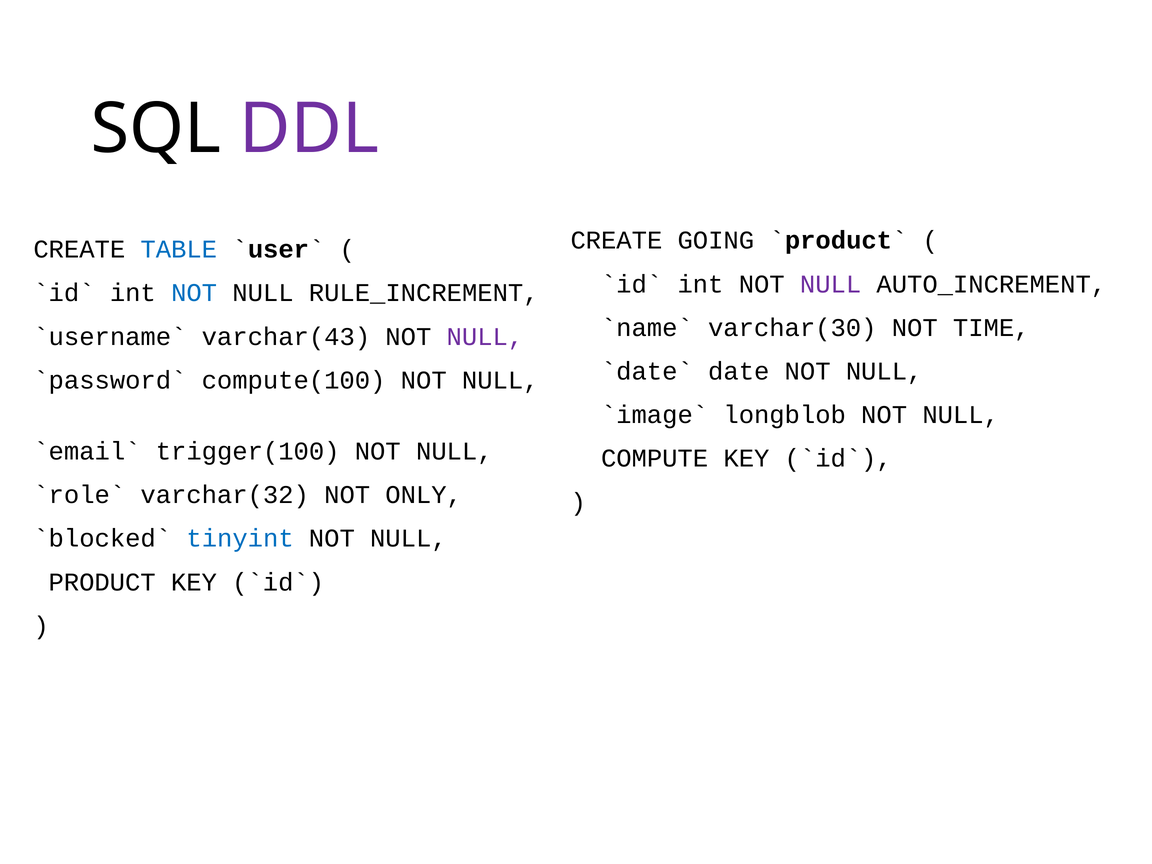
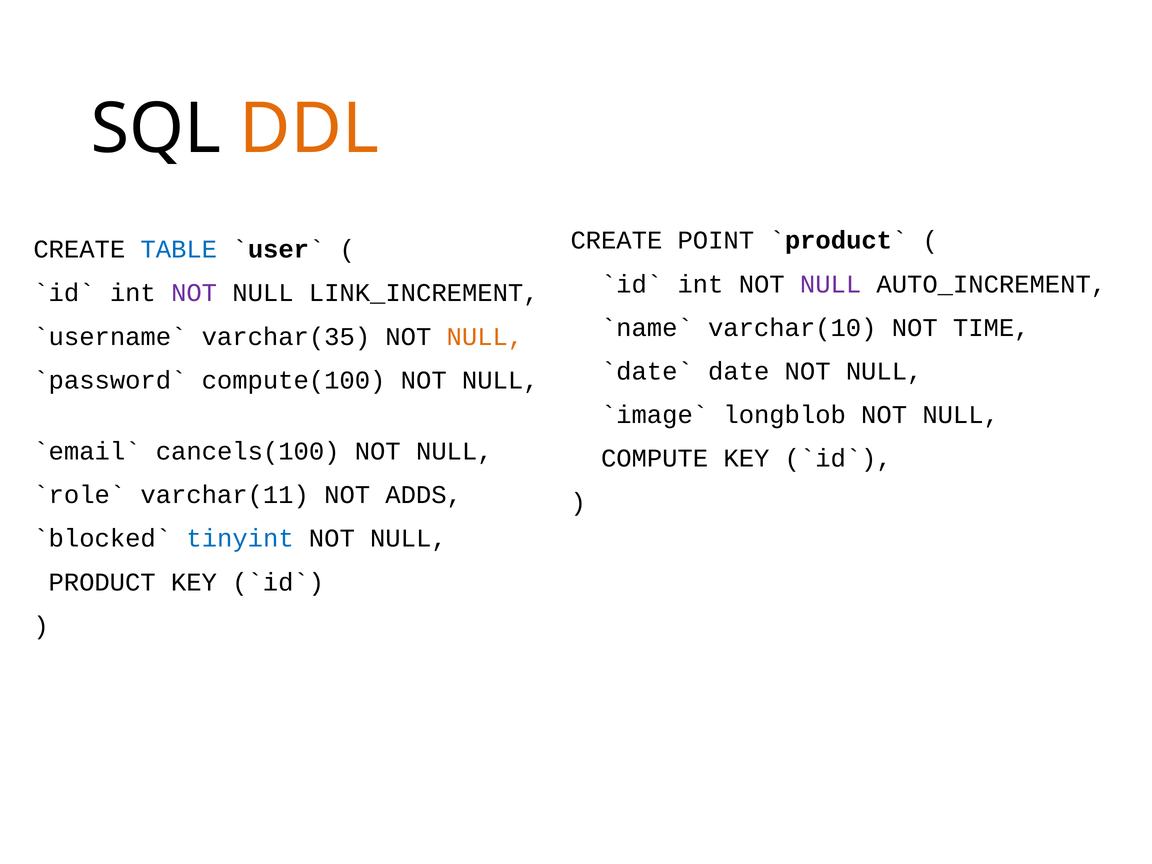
DDL colour: purple -> orange (309, 129)
GOING: GOING -> POINT (716, 241)
NOT colour: blue -> purple (194, 293)
RULE_INCREMENT: RULE_INCREMENT -> LINK_INCREMENT (424, 293)
varchar(30: varchar(30 -> varchar(10 (792, 328)
varchar(43: varchar(43 -> varchar(35 (286, 337)
NULL colour: purple -> orange (485, 337)
trigger(100: trigger(100 -> cancels(100 (248, 451)
varchar(32: varchar(32 -> varchar(11 (225, 495)
ONLY: ONLY -> ADDS (424, 495)
